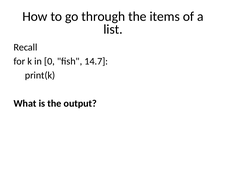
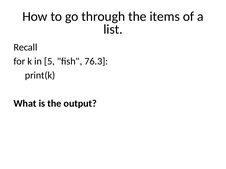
0: 0 -> 5 (49, 61)
14.7: 14.7 -> 76.3 (96, 61)
